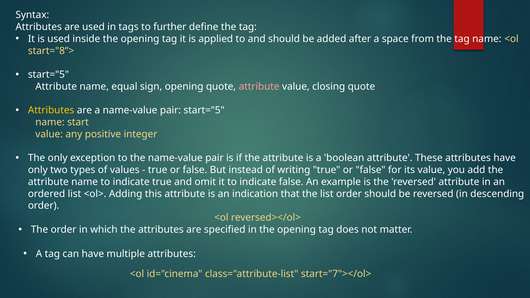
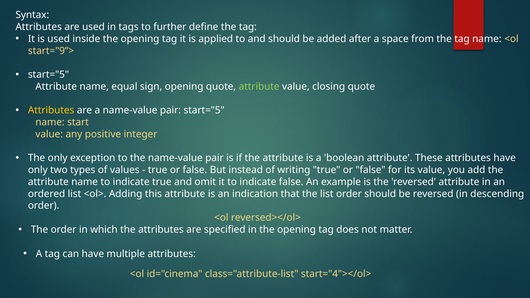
start="8”>: start="8”> -> start="9”> (51, 51)
attribute colour: pink -> light green (259, 87)
start="7"></ol>: start="7"></ol> -> start="4"></ol> (336, 274)
